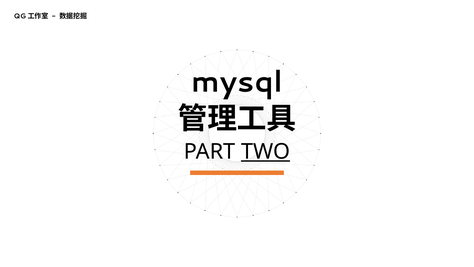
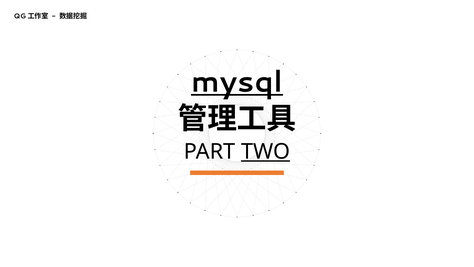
mysql underline: none -> present (237, 82)
